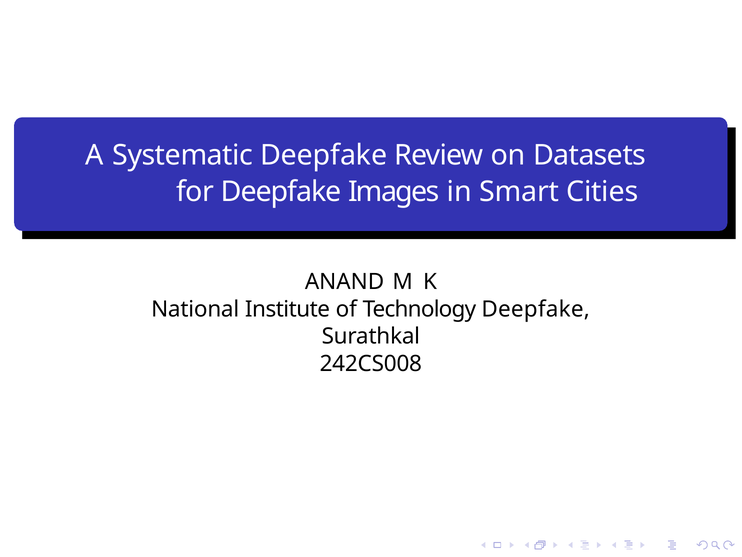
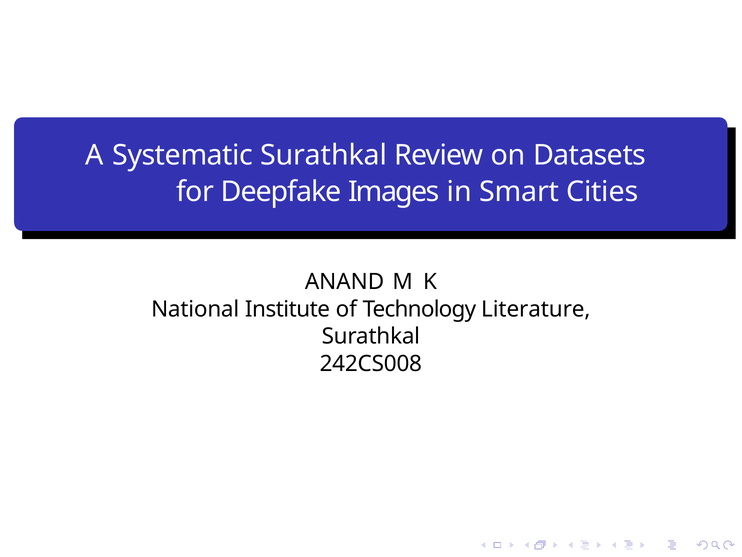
Systematic Deepfake: Deepfake -> Surathkal (324, 155)
Technology Deepfake: Deepfake -> Literature (536, 309)
